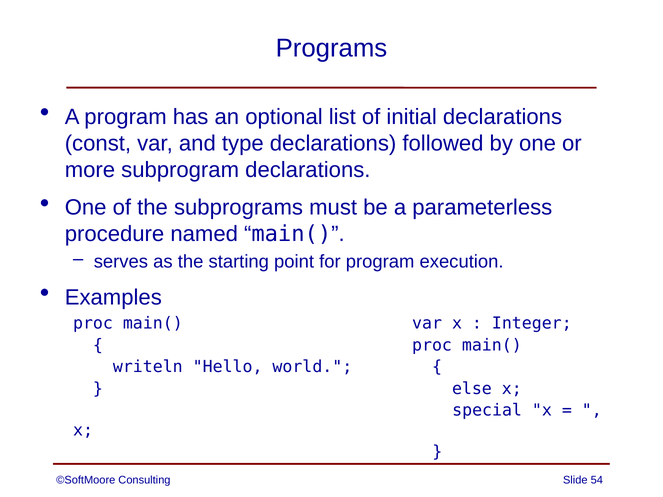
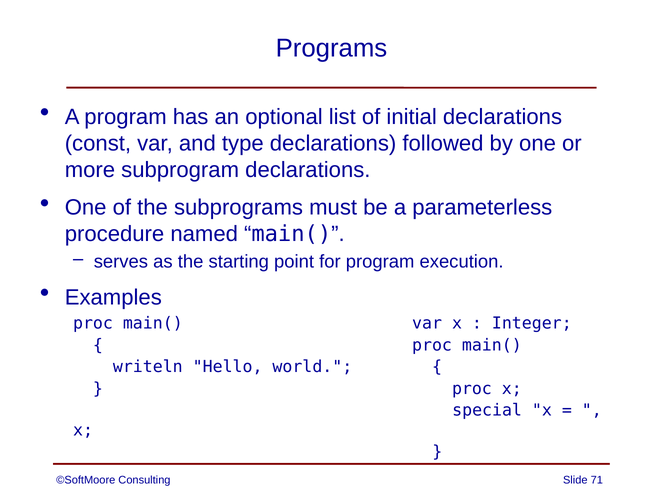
else: else -> proc (472, 389)
54: 54 -> 71 (597, 480)
